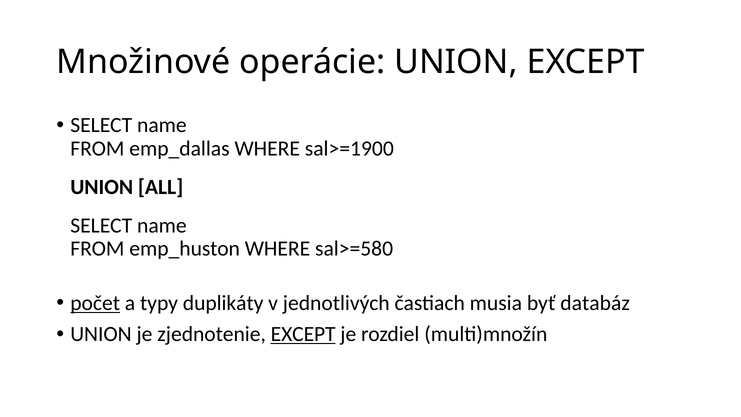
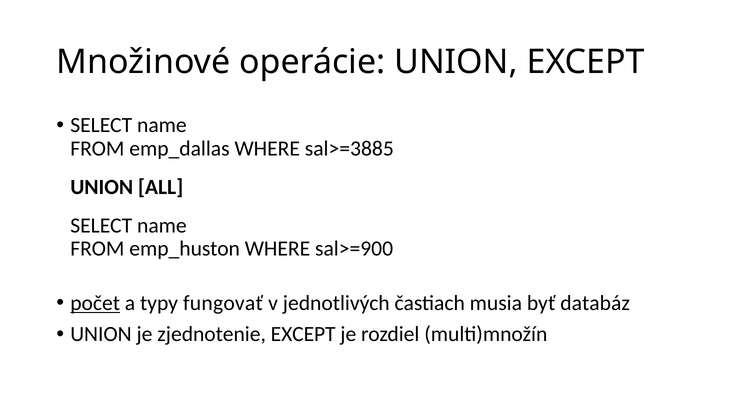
sal>=1900: sal>=1900 -> sal>=3885 (349, 149)
sal>=580: sal>=580 -> sal>=900 (354, 249)
duplikáty: duplikáty -> fungovať (223, 303)
EXCEPT underline: present -> none (303, 334)
